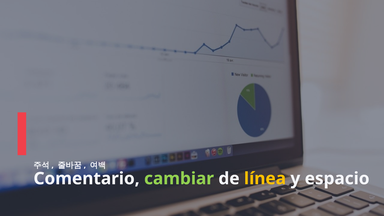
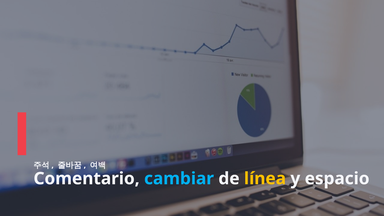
cambiar colour: light green -> light blue (179, 179)
